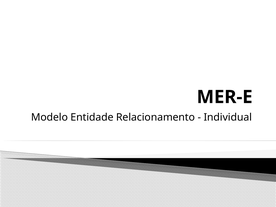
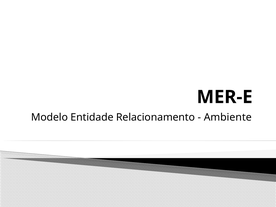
Individual: Individual -> Ambiente (228, 117)
